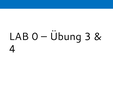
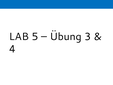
0: 0 -> 5 (35, 37)
